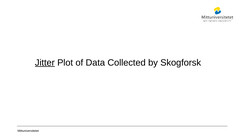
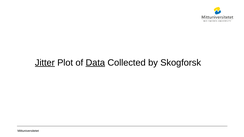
Data underline: none -> present (95, 63)
